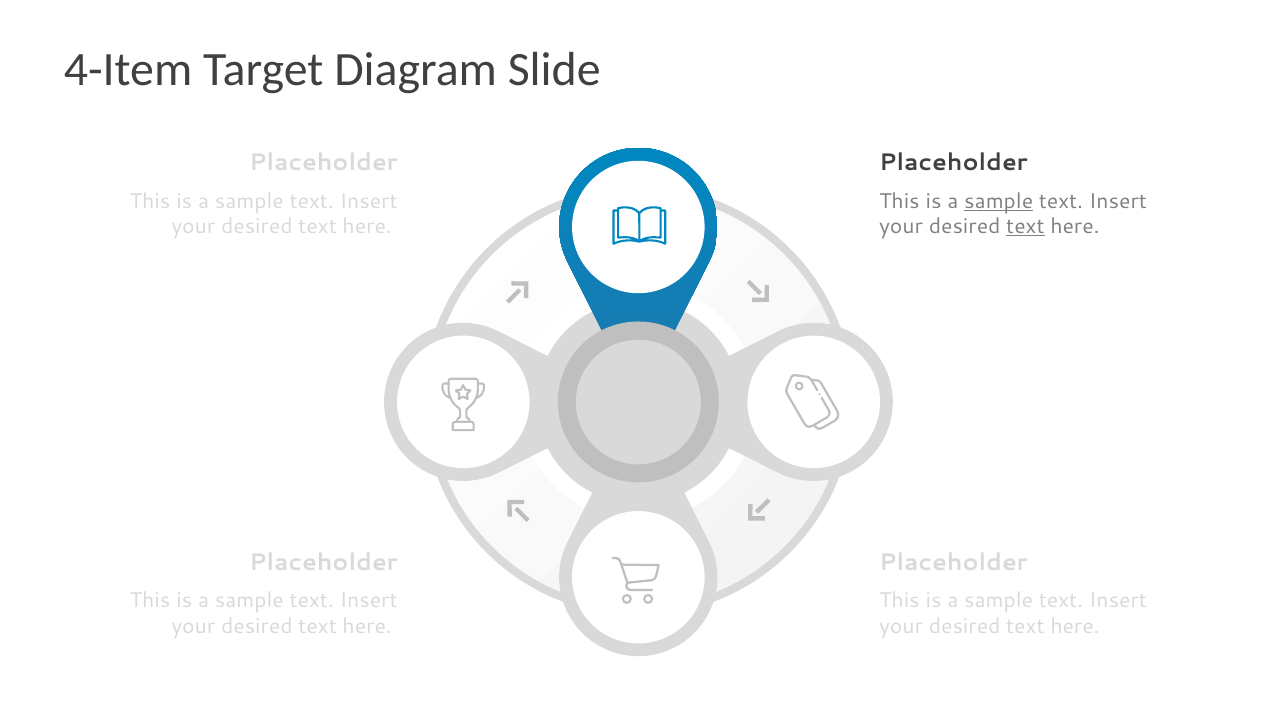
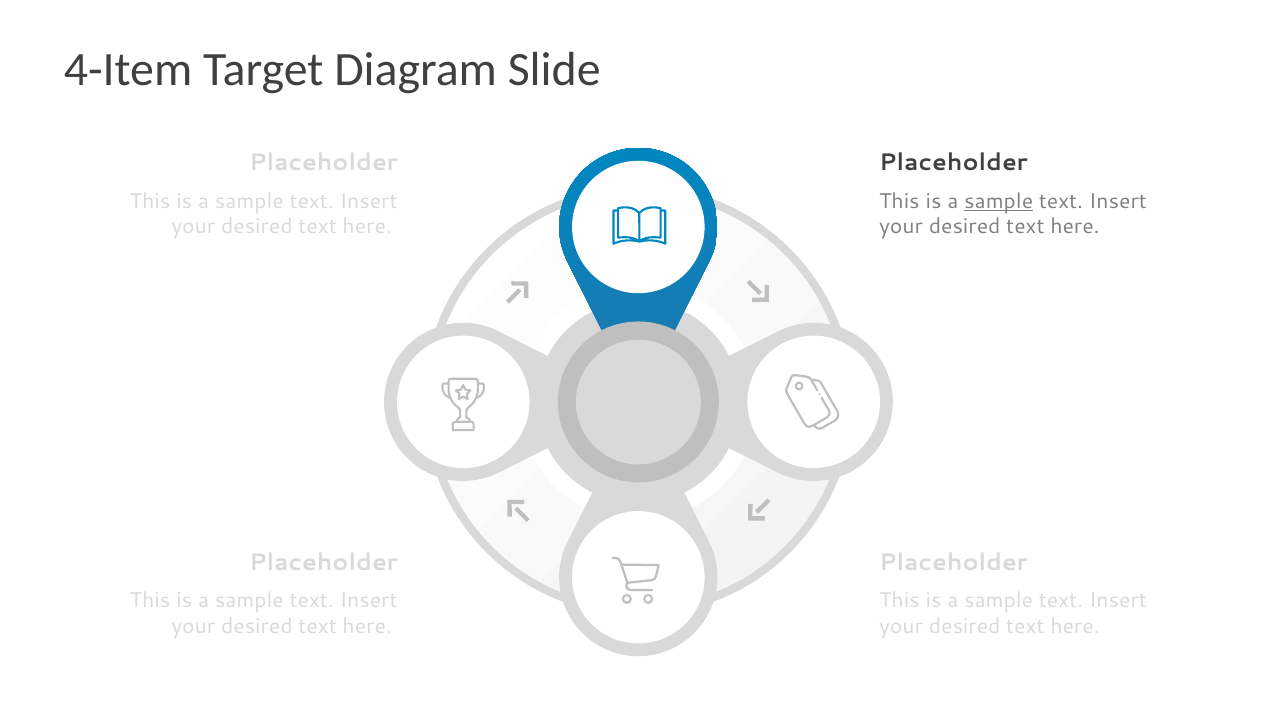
text underline: present -> none (1025, 227)
